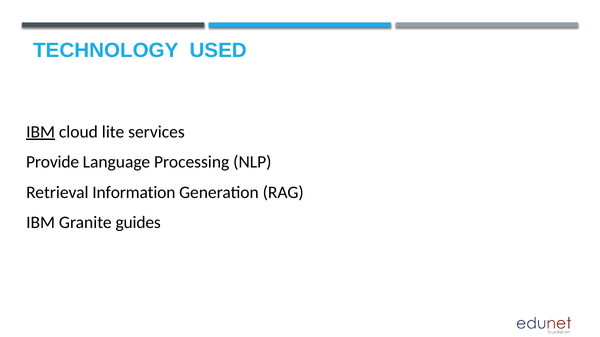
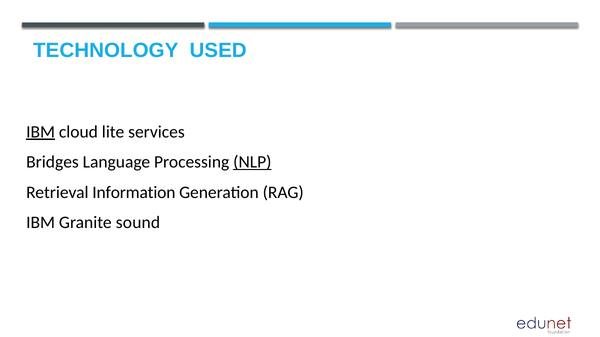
Provide: Provide -> Bridges (53, 162)
NLP underline: none -> present (252, 162)
guides: guides -> sound (138, 223)
